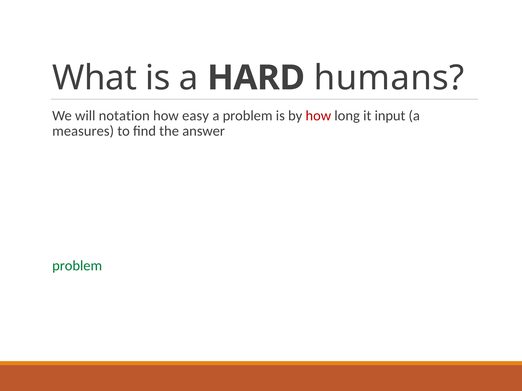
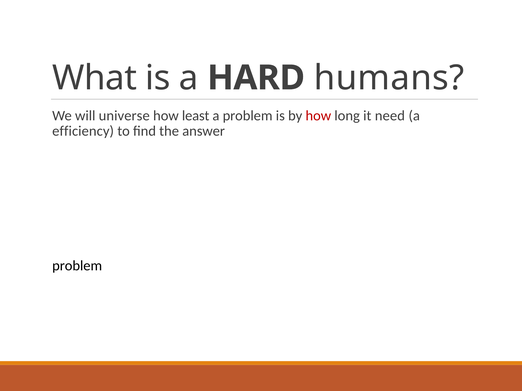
notation: notation -> universe (124, 116)
how easy: easy -> least (196, 116)
it input: input -> need (390, 116)
measures: measures -> efficiency (83, 131)
problem colour: green -> black (77, 266)
